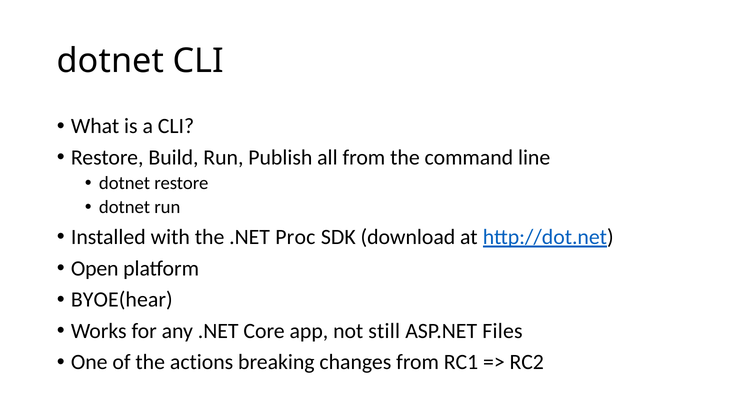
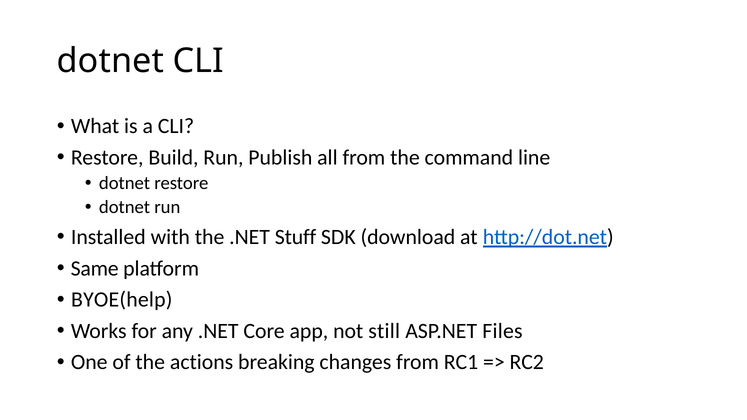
Proc: Proc -> Stuff (296, 237)
Open: Open -> Same (95, 269)
BYOE(hear: BYOE(hear -> BYOE(help (122, 300)
